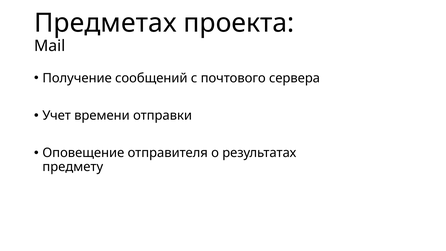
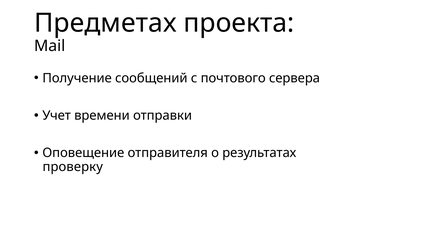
предмету: предмету -> проверку (73, 167)
